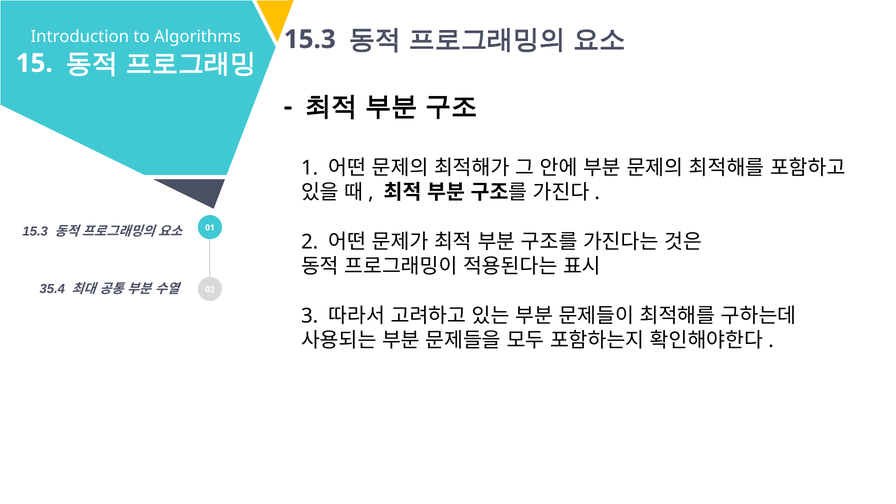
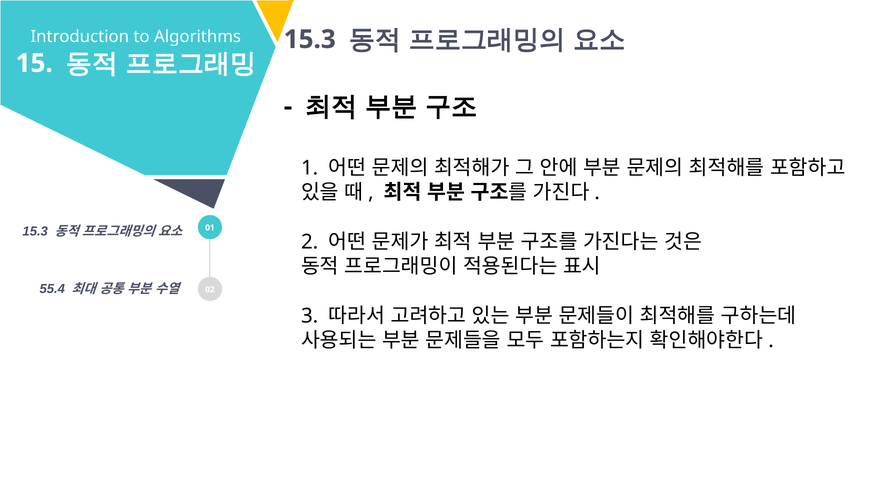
35.4: 35.4 -> 55.4 (52, 289)
